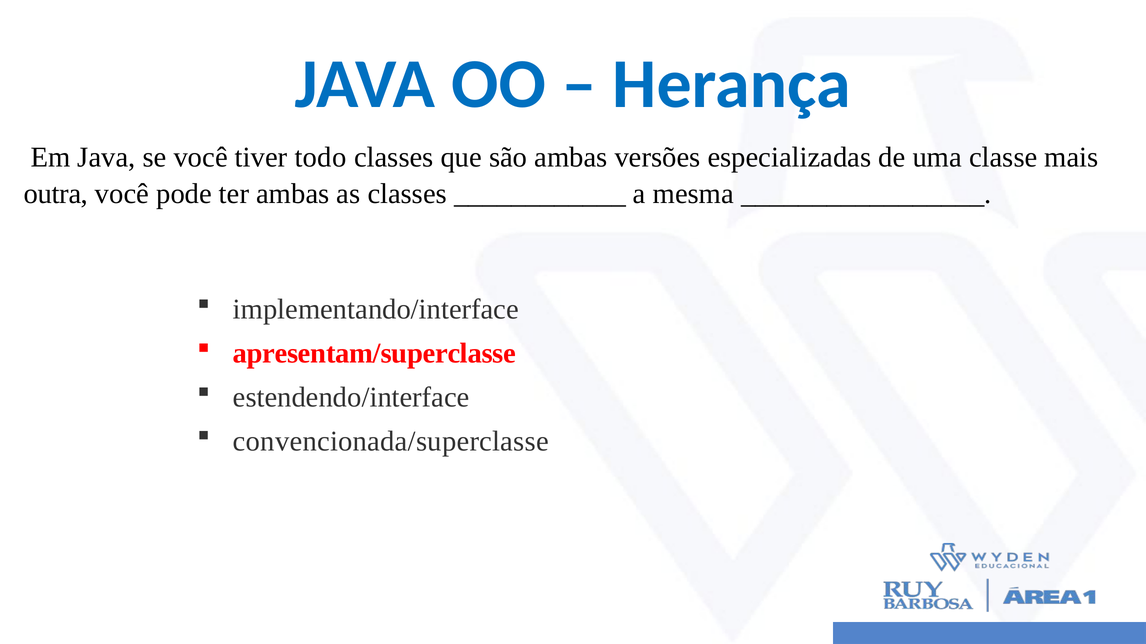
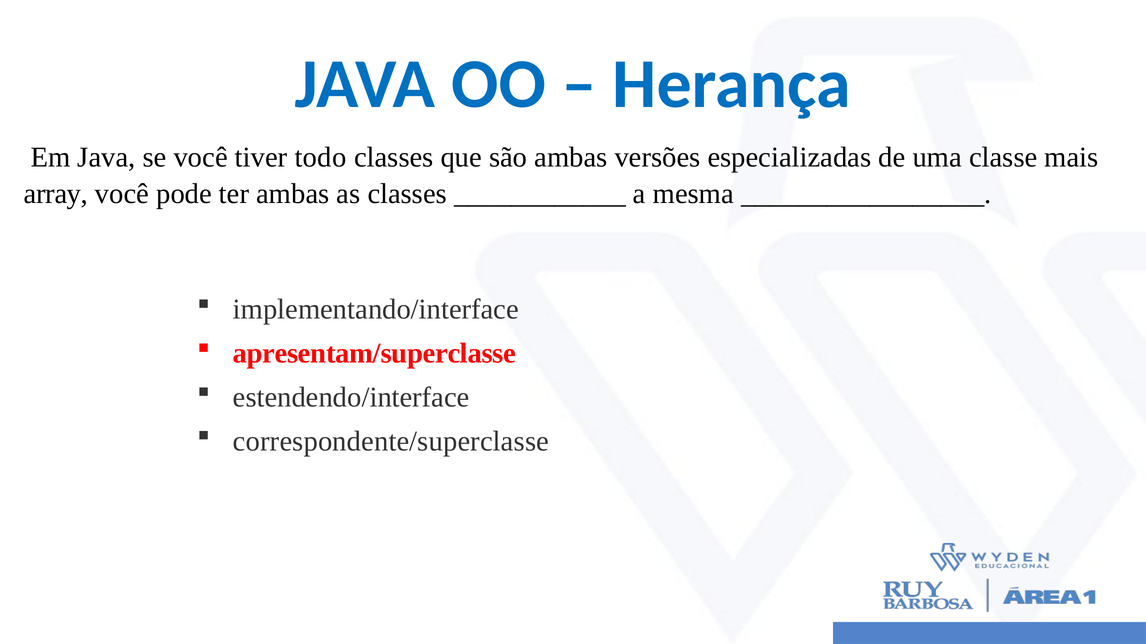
outra: outra -> array (56, 194)
convencionada/superclasse: convencionada/superclasse -> correspondente/superclasse (391, 442)
